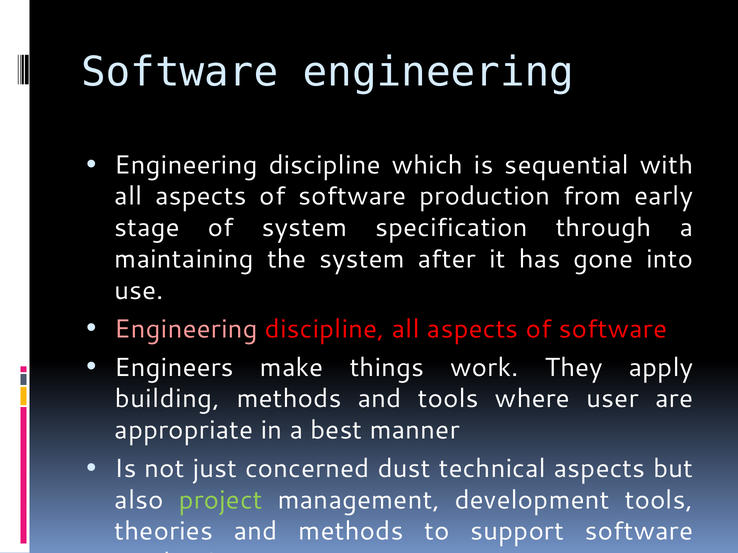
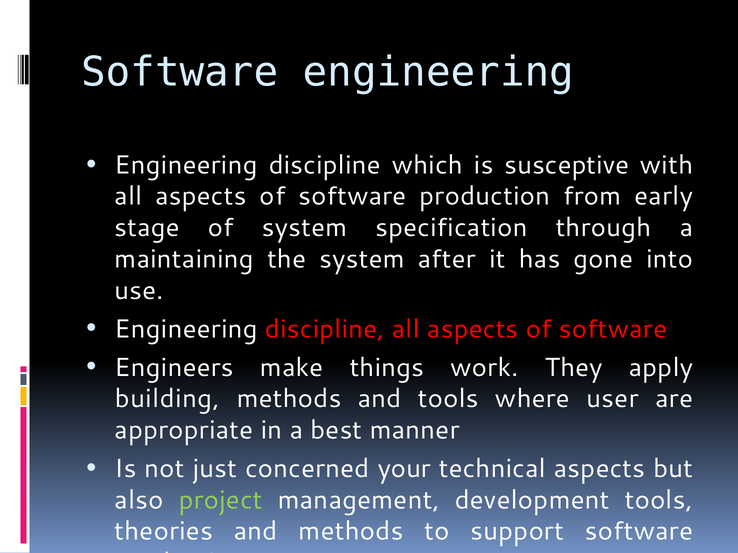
sequential: sequential -> susceptive (567, 165)
Engineering colour: pink -> white (186, 329)
dust: dust -> your (404, 469)
